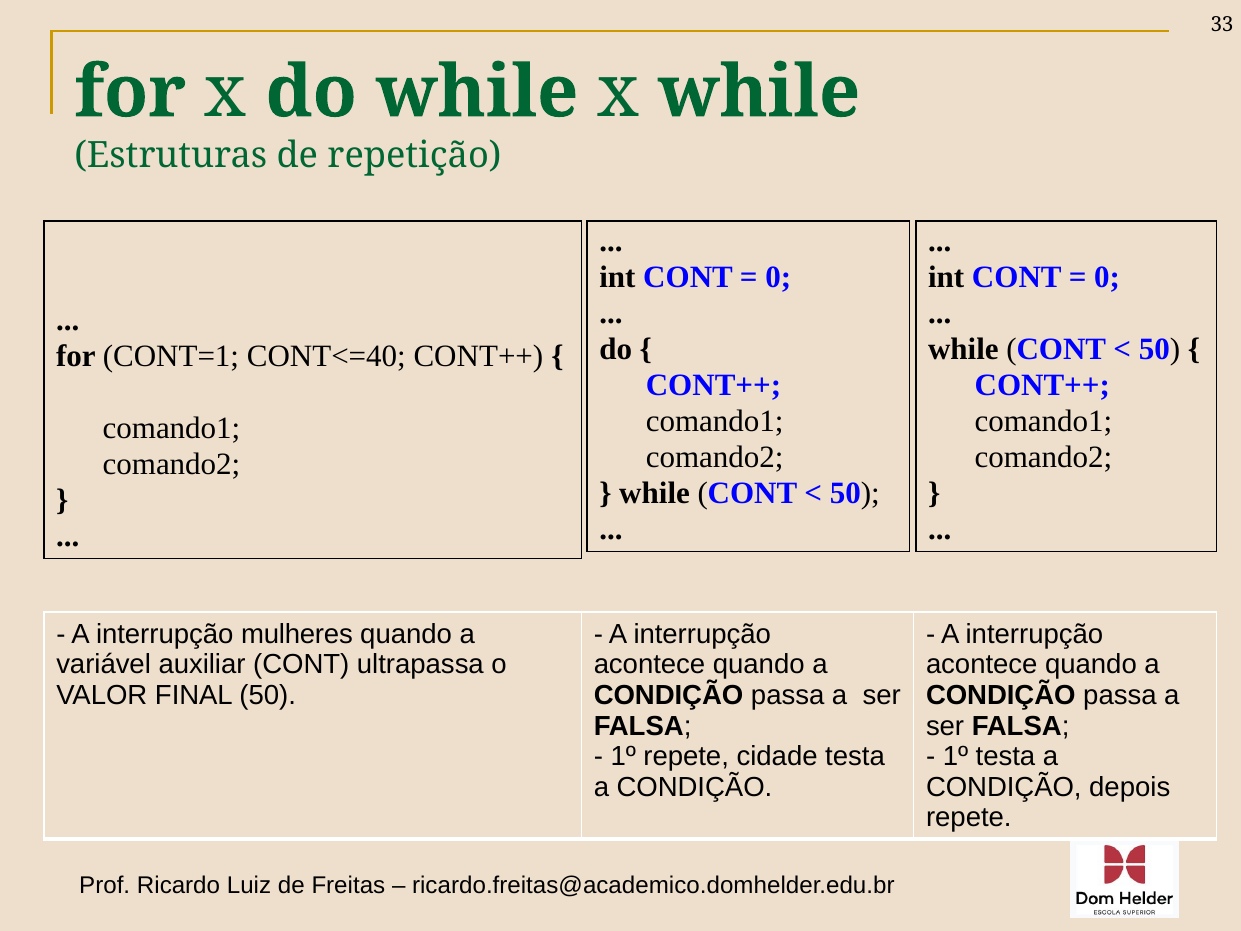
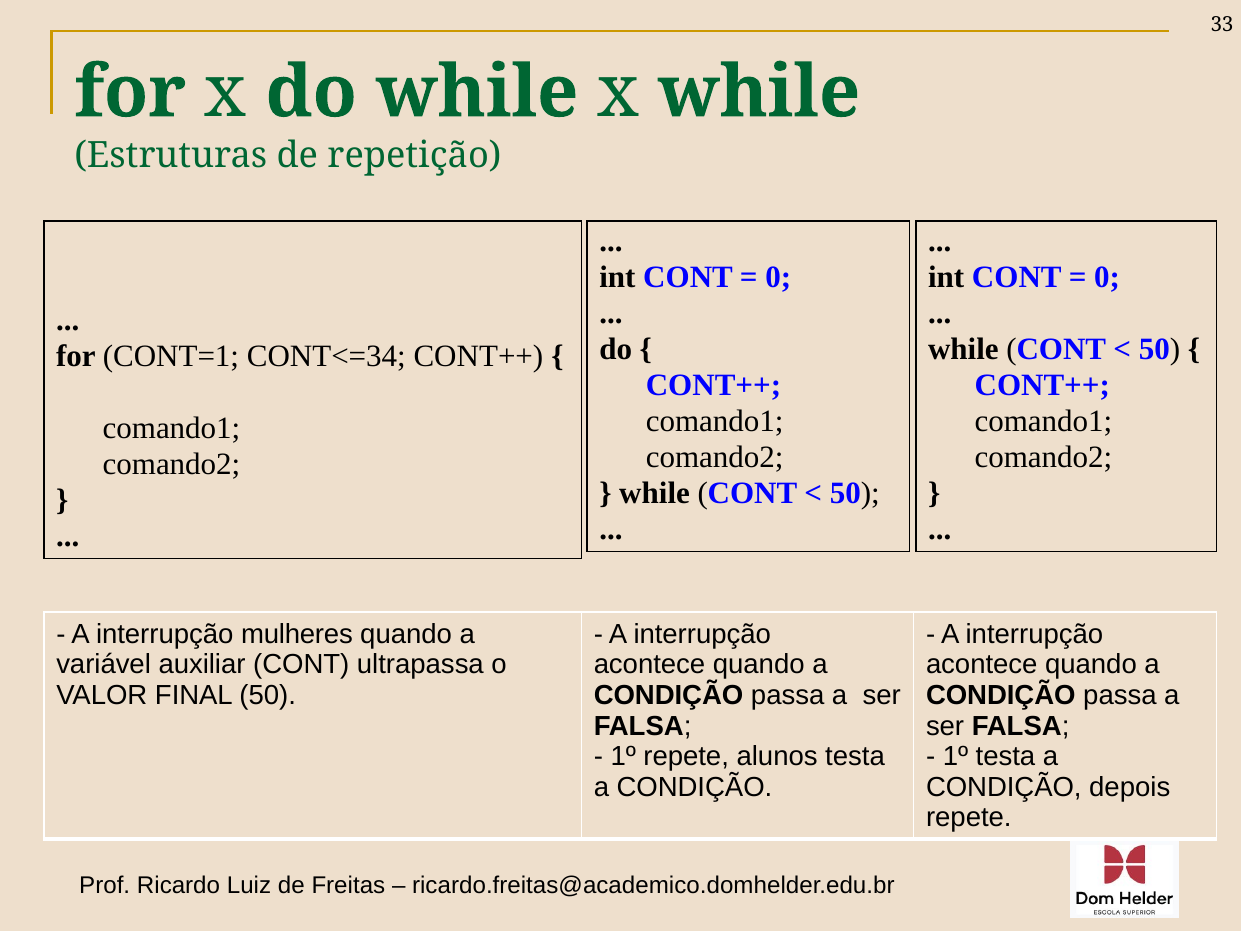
CONT<=40: CONT<=40 -> CONT<=34 (326, 356)
cidade: cidade -> alunos (777, 756)
